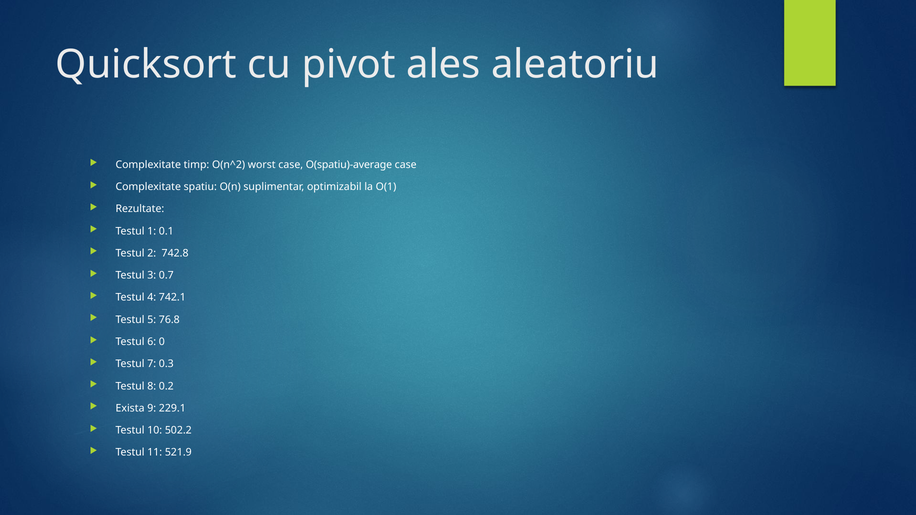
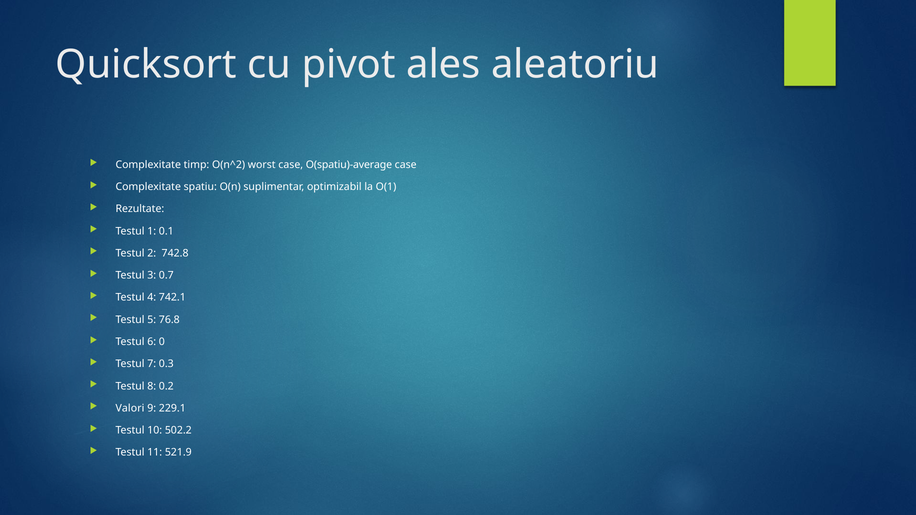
Exista: Exista -> Valori (130, 408)
